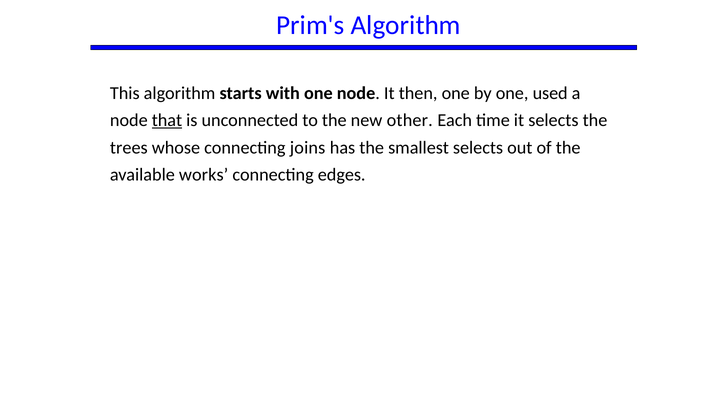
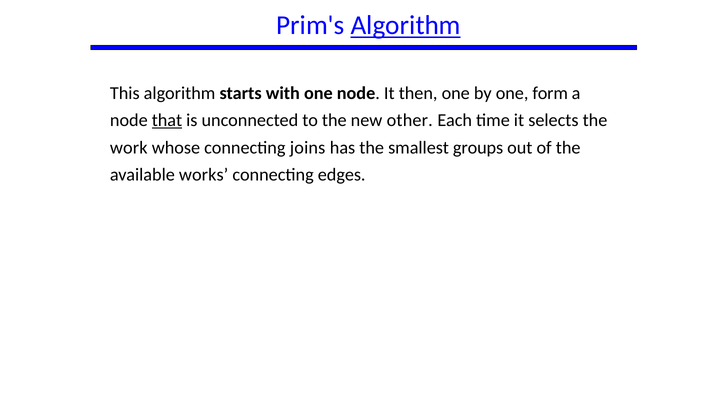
Algorithm underline: none -> present (406, 26)
used: used -> form (550, 93)
trees: trees -> work (129, 148)
smallest selects: selects -> groups (478, 148)
